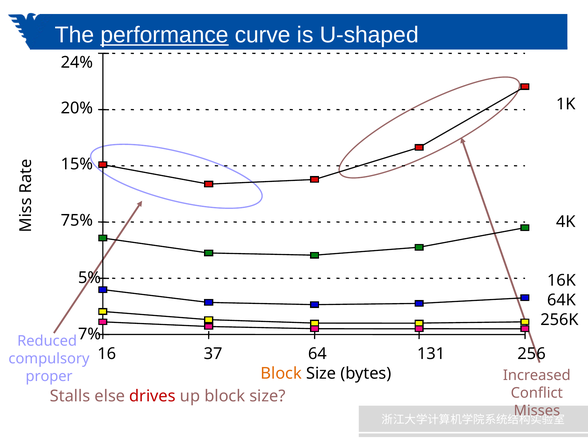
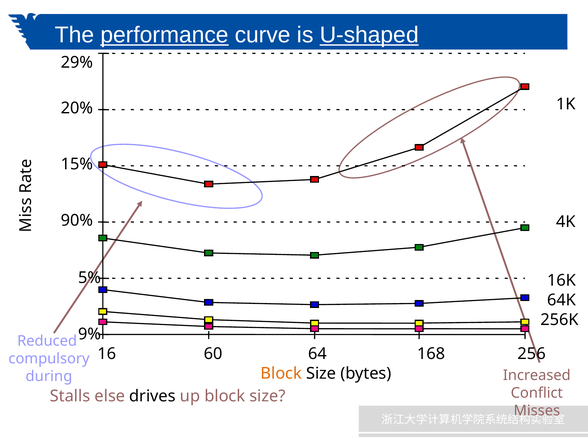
U-shaped underline: none -> present (369, 35)
24%: 24% -> 29% (77, 62)
75%: 75% -> 90% (77, 220)
7%: 7% -> 9% (90, 334)
37: 37 -> 60 (213, 354)
131: 131 -> 168 (431, 354)
proper: proper -> during (49, 376)
drives colour: red -> black (152, 396)
